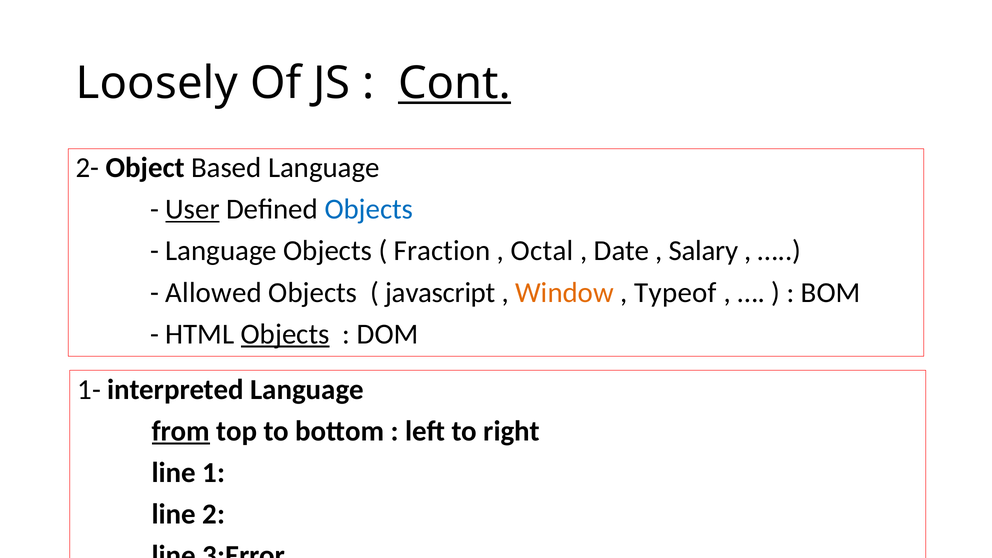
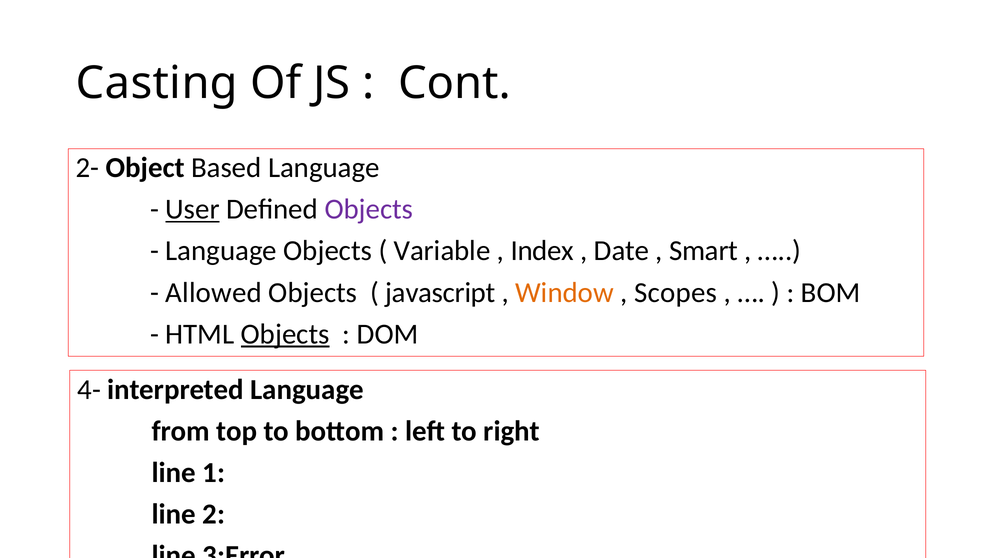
Loosely: Loosely -> Casting (157, 83)
Cont underline: present -> none (455, 83)
Objects colour: blue -> purple (369, 209)
Fraction: Fraction -> Variable (442, 251)
Octal: Octal -> Index (542, 251)
Salary: Salary -> Smart (704, 251)
Typeof: Typeof -> Scopes (676, 292)
1-: 1- -> 4- (89, 389)
from underline: present -> none (181, 431)
